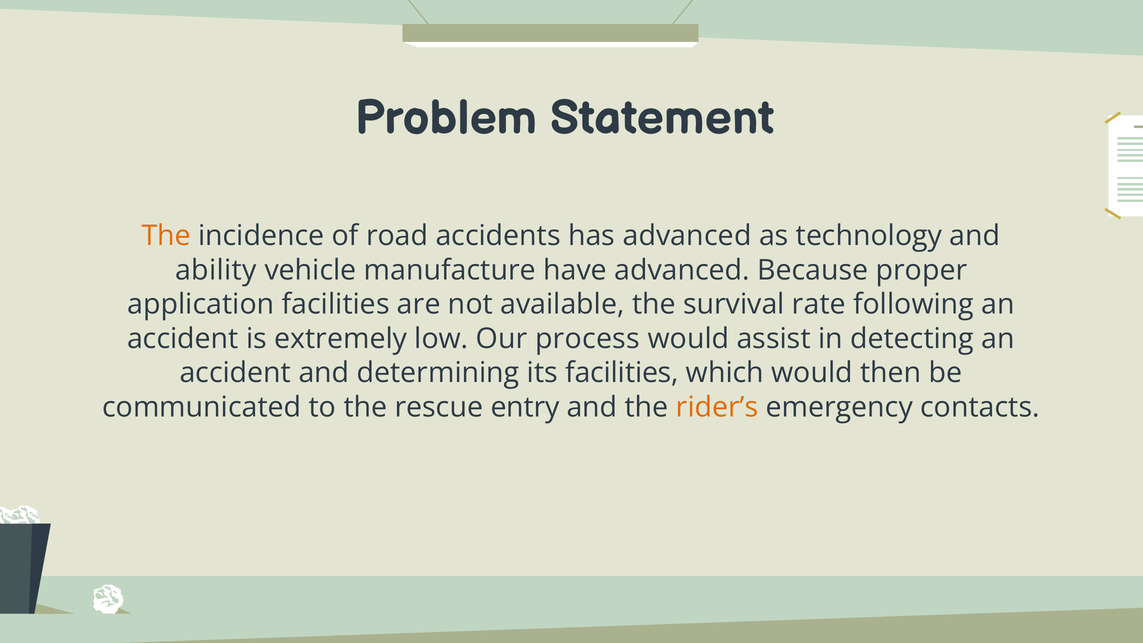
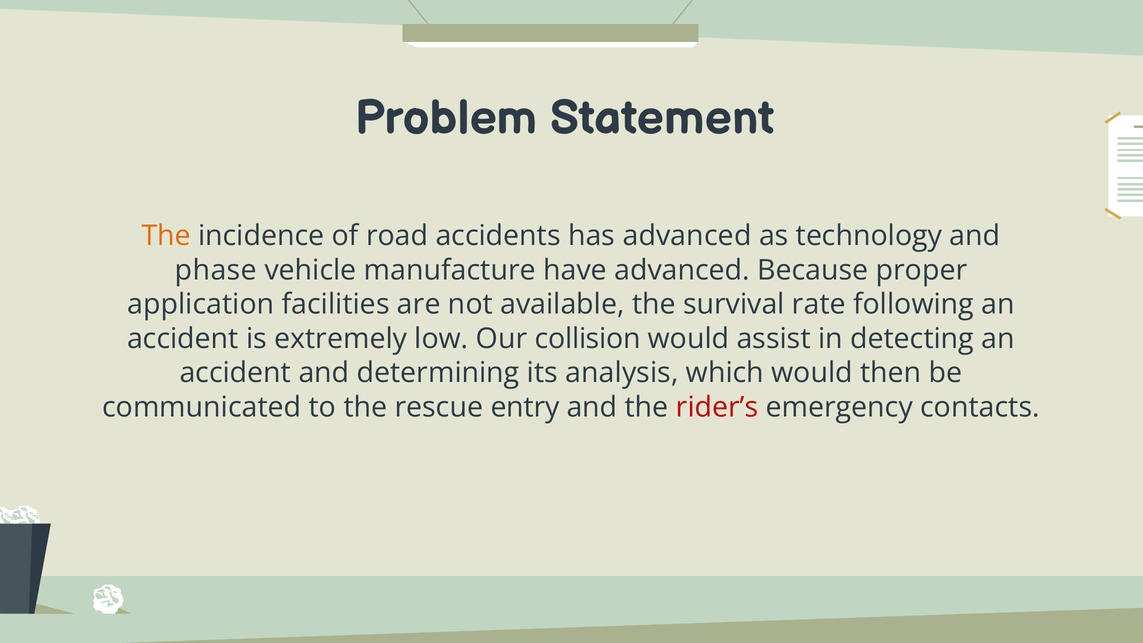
ability: ability -> phase (216, 270)
process: process -> collision (588, 339)
its facilities: facilities -> analysis (622, 373)
rider’s colour: orange -> red (717, 407)
